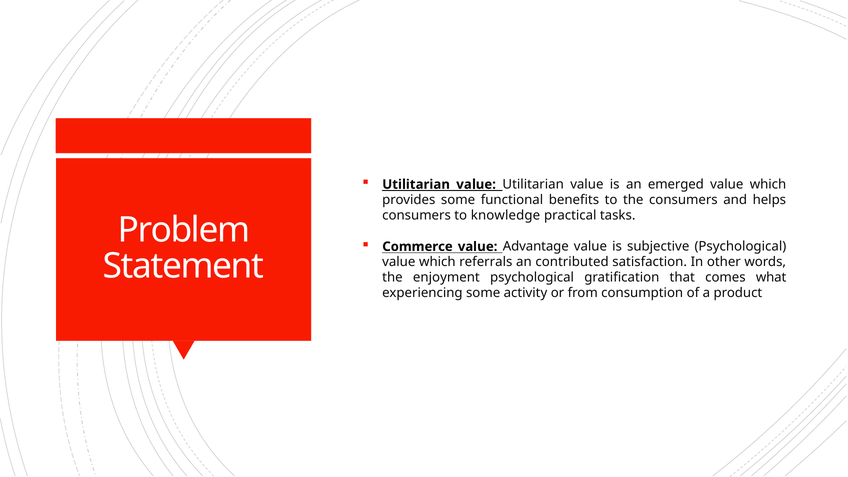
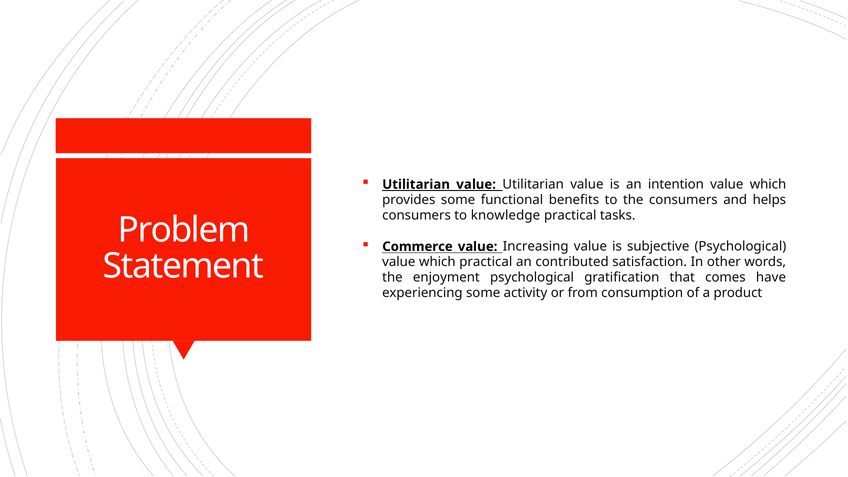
emerged: emerged -> intention (676, 184)
Advantage: Advantage -> Increasing (536, 247)
which referrals: referrals -> practical (486, 262)
what: what -> have (771, 277)
